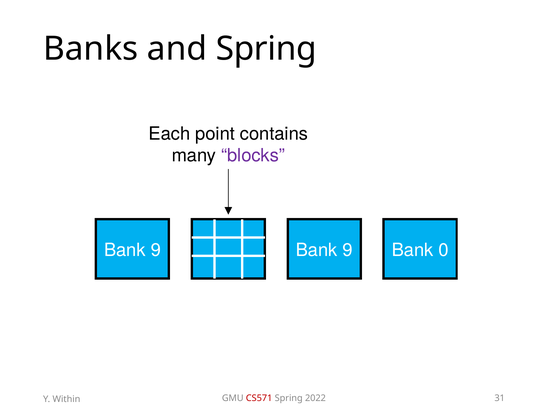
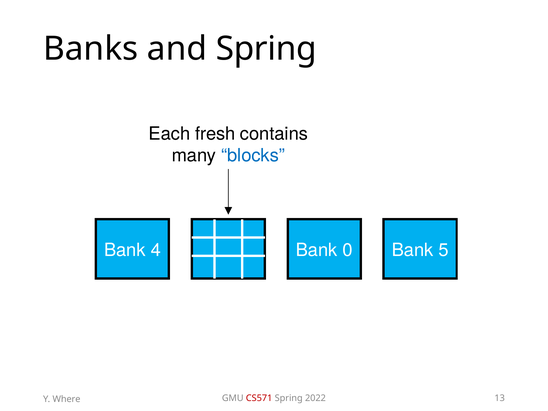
point: point -> fresh (215, 134)
blocks colour: purple -> blue (253, 156)
9: 9 -> 4 (156, 250)
9: 9 -> 0 (348, 250)
0: 0 -> 5 (443, 250)
31: 31 -> 13 (500, 398)
Within: Within -> Where (66, 399)
